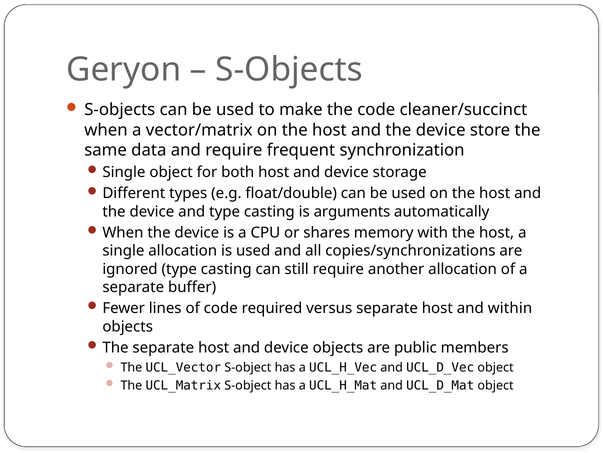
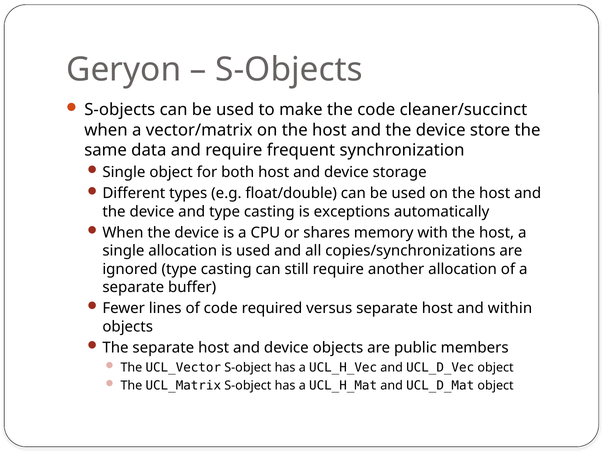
arguments: arguments -> exceptions (352, 211)
